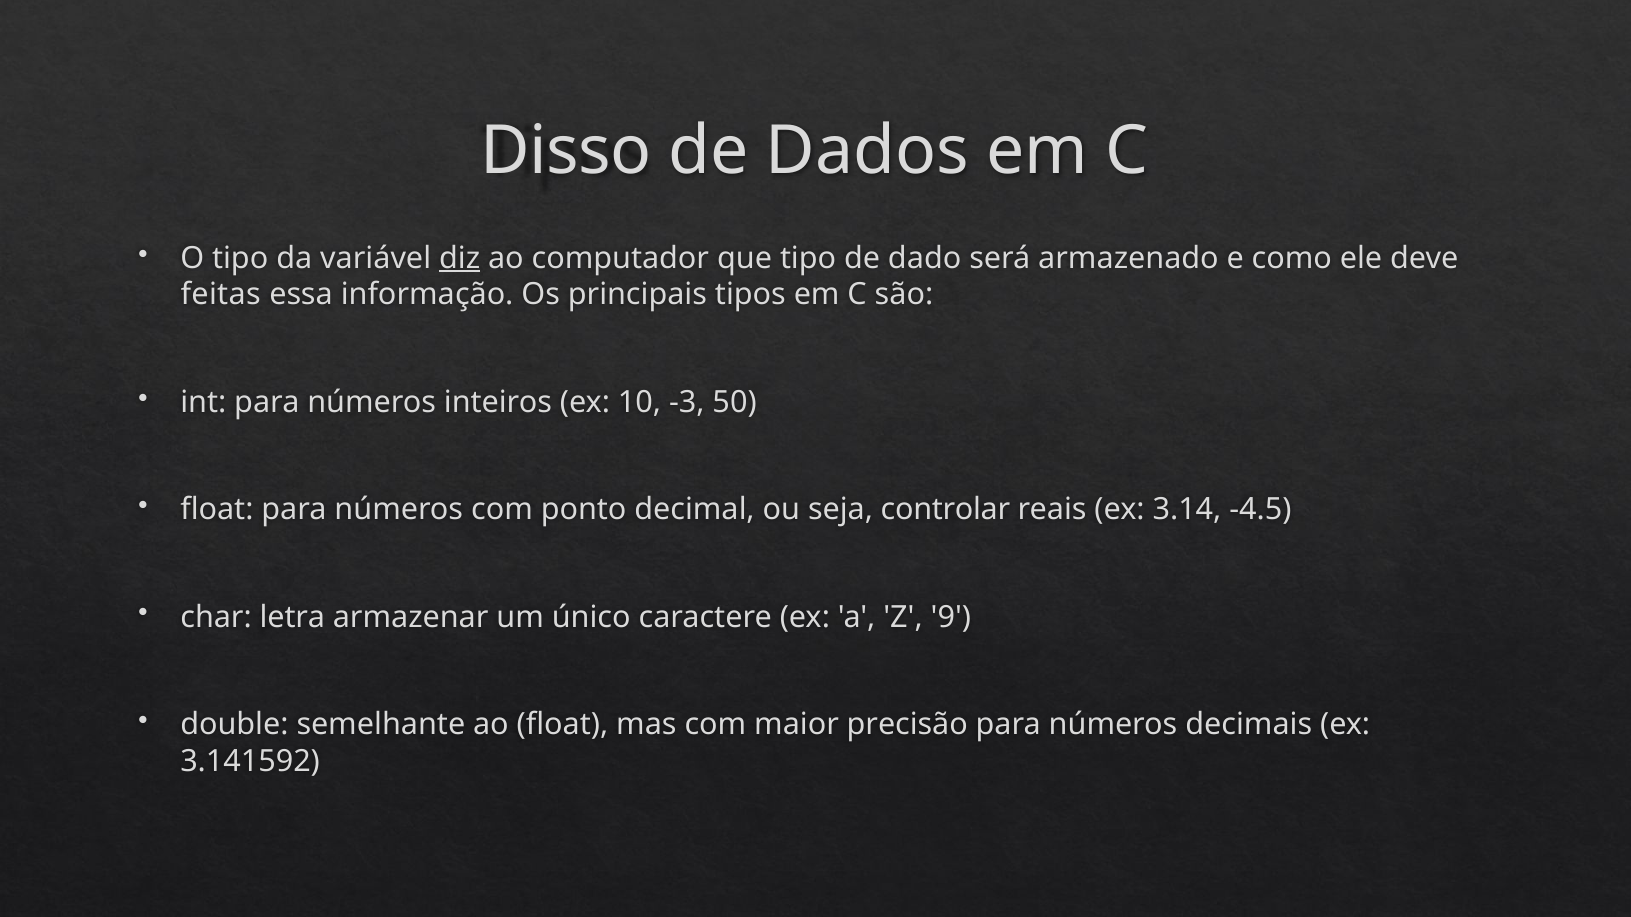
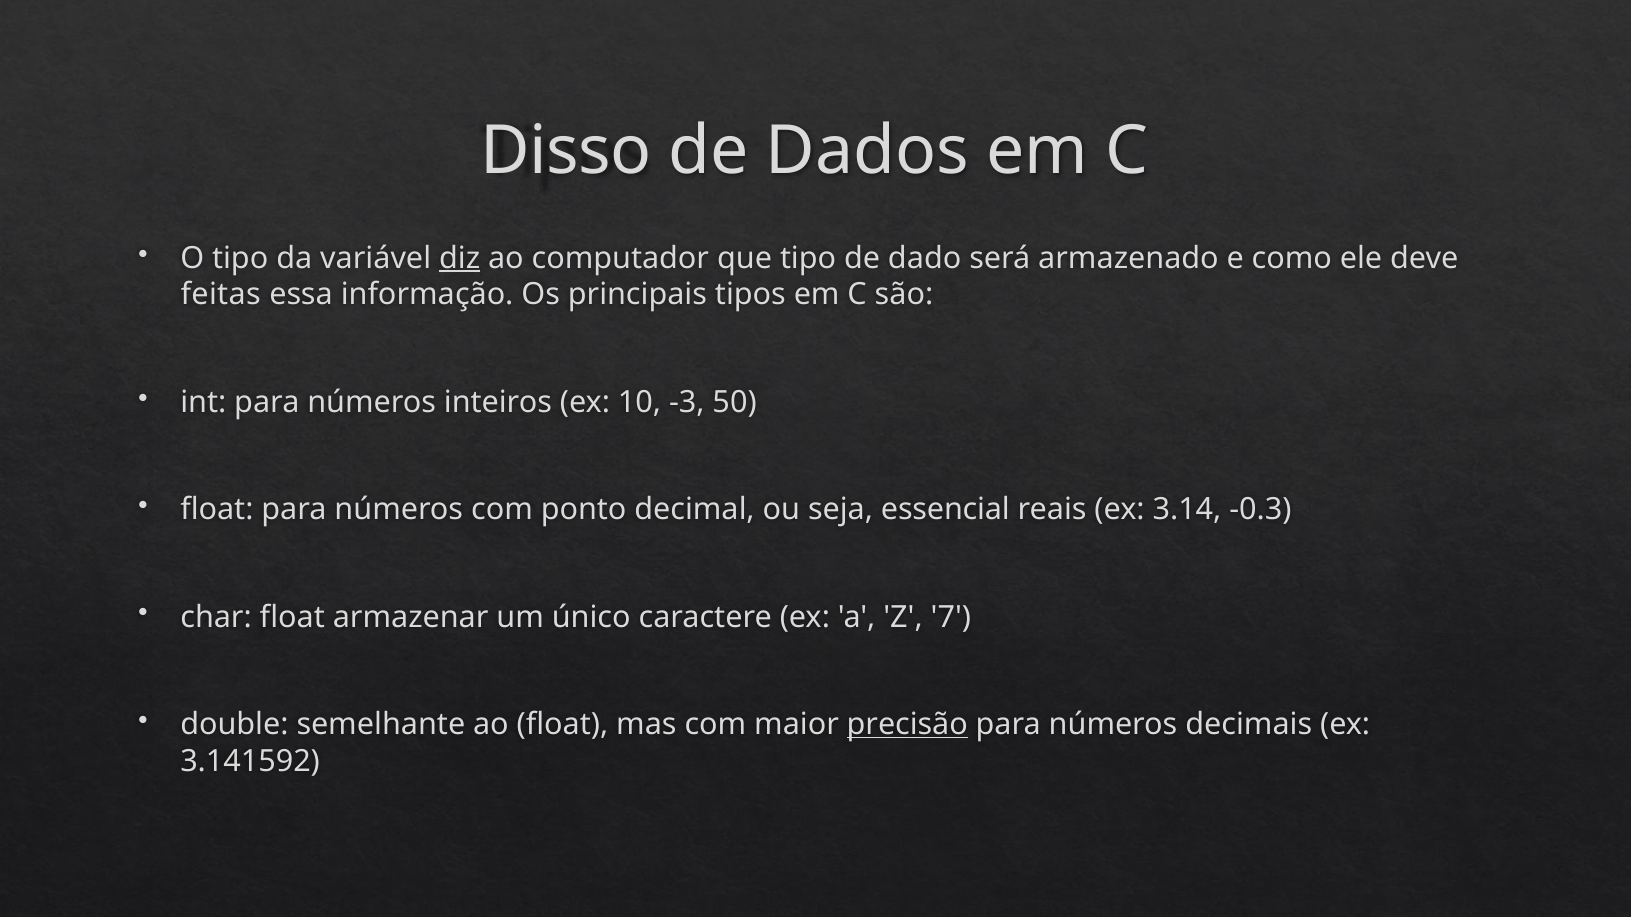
controlar: controlar -> essencial (945, 510)
-4.5: -4.5 -> -0.3 (1260, 510)
char letra: letra -> float (292, 617)
9: 9 -> 7 (951, 617)
precisão underline: none -> present (907, 725)
